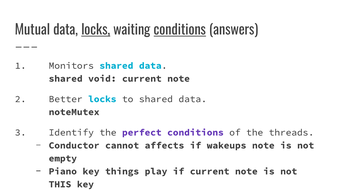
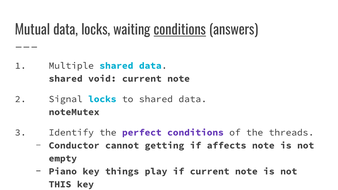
locks underline: present -> none (96, 30)
Monitors: Monitors -> Multiple (71, 66)
Better: Better -> Signal (66, 99)
affects: affects -> getting (164, 145)
wakeups: wakeups -> affects (227, 145)
